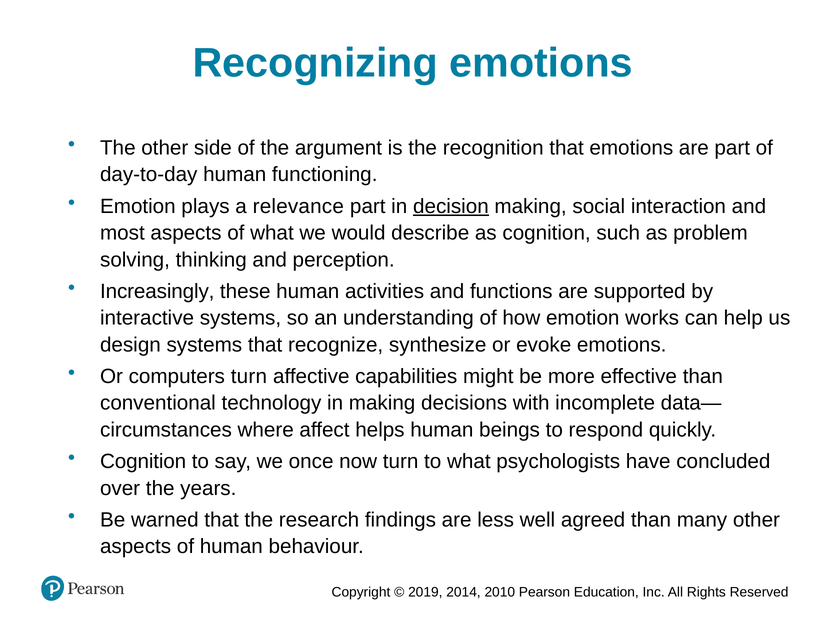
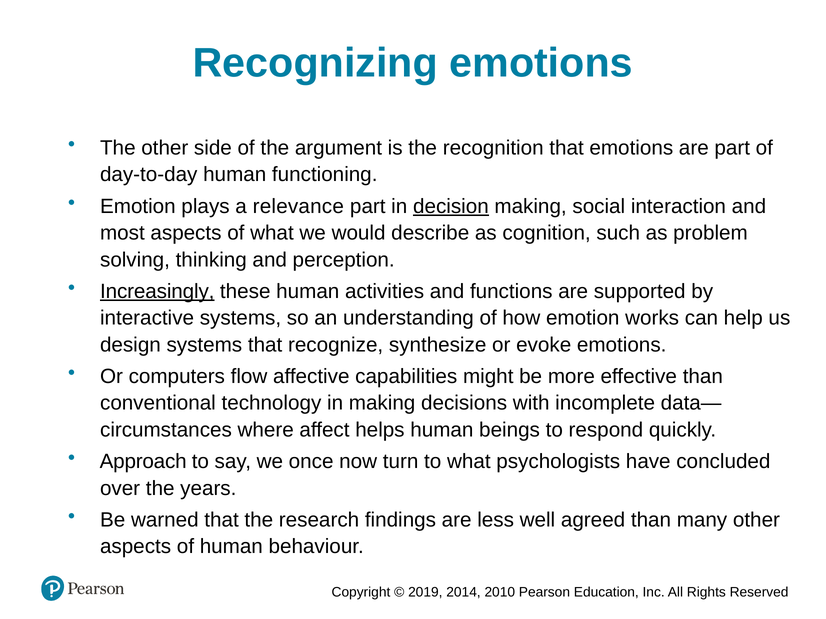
Increasingly underline: none -> present (157, 292)
computers turn: turn -> flow (249, 377)
Cognition: Cognition -> Approach (143, 462)
